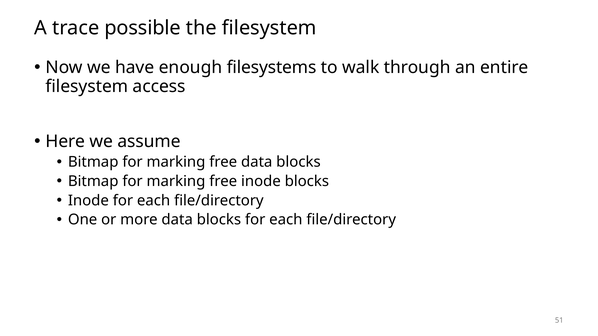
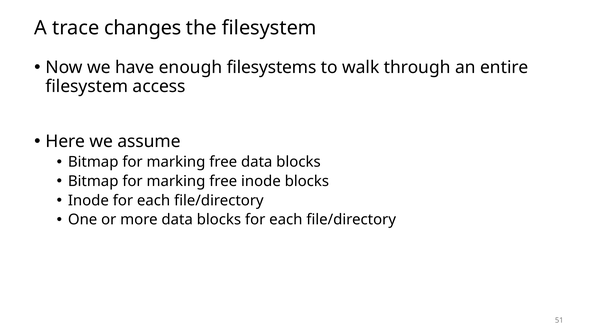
possible: possible -> changes (143, 28)
